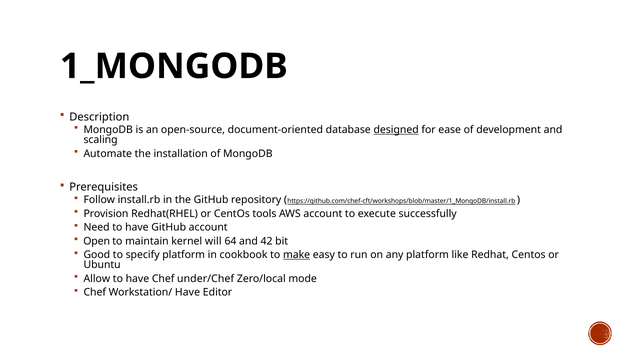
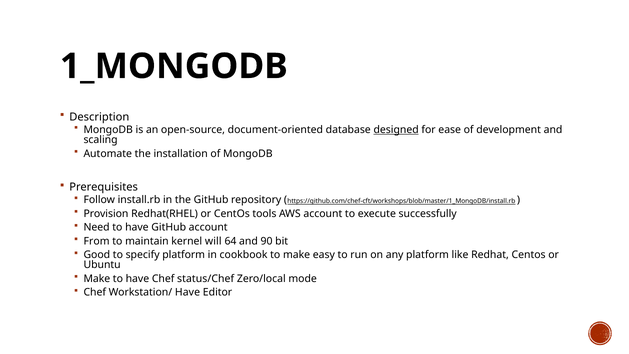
Open: Open -> From (97, 241)
42: 42 -> 90 (267, 241)
make underline: present -> none (297, 255)
Allow: Allow -> Make (97, 279)
under/Chef: under/Chef -> status/Chef (206, 279)
